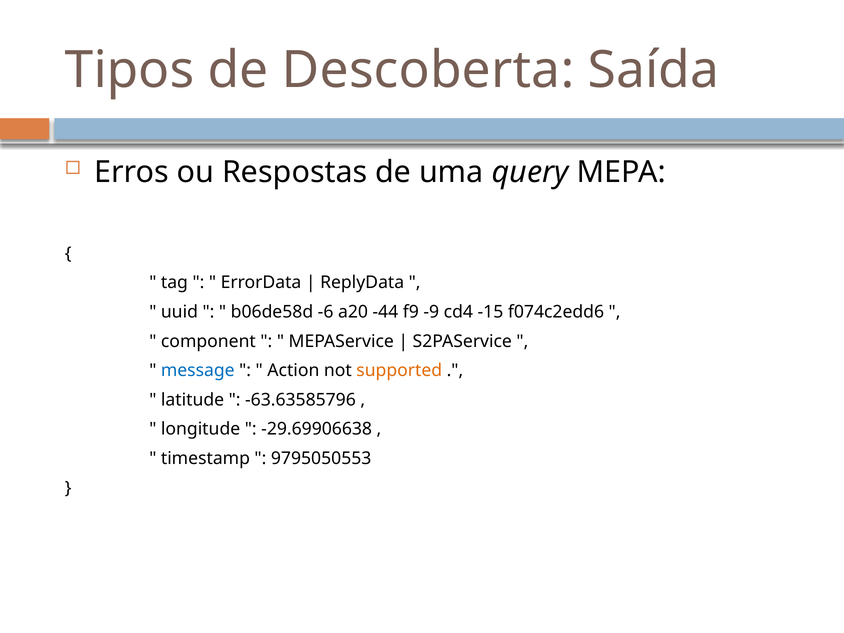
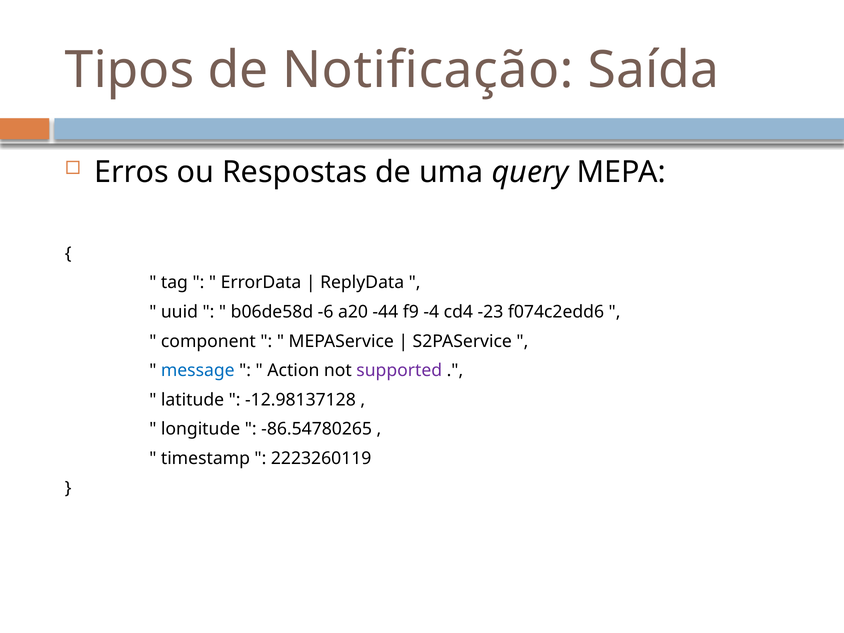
Descoberta: Descoberta -> Notificação (428, 70)
-9: -9 -> -4 (431, 312)
-15: -15 -> -23 (490, 312)
supported colour: orange -> purple (399, 371)
-63.63585796: -63.63585796 -> -12.98137128 (300, 400)
-29.69906638: -29.69906638 -> -86.54780265 (317, 429)
9795050553: 9795050553 -> 2223260119 (321, 458)
